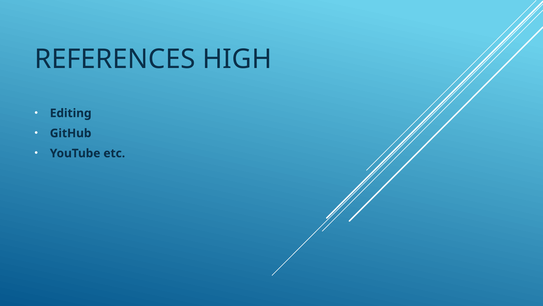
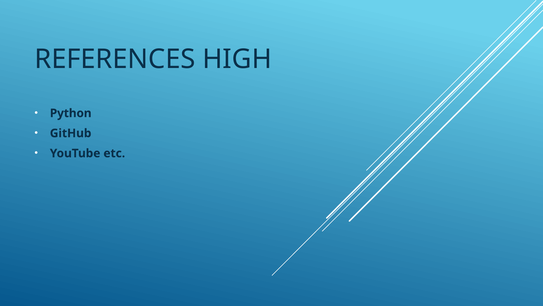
Editing: Editing -> Python (71, 113)
